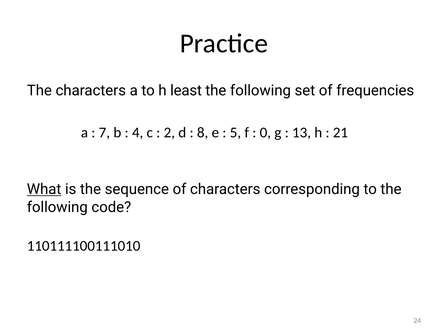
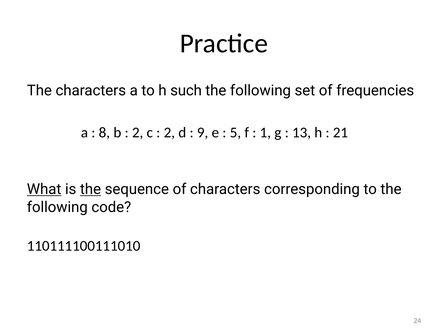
least: least -> such (186, 91)
7: 7 -> 8 (104, 132)
4: 4 -> 2 (138, 132)
8: 8 -> 9 (203, 132)
0: 0 -> 1 (265, 132)
the underline: none -> present (91, 189)
